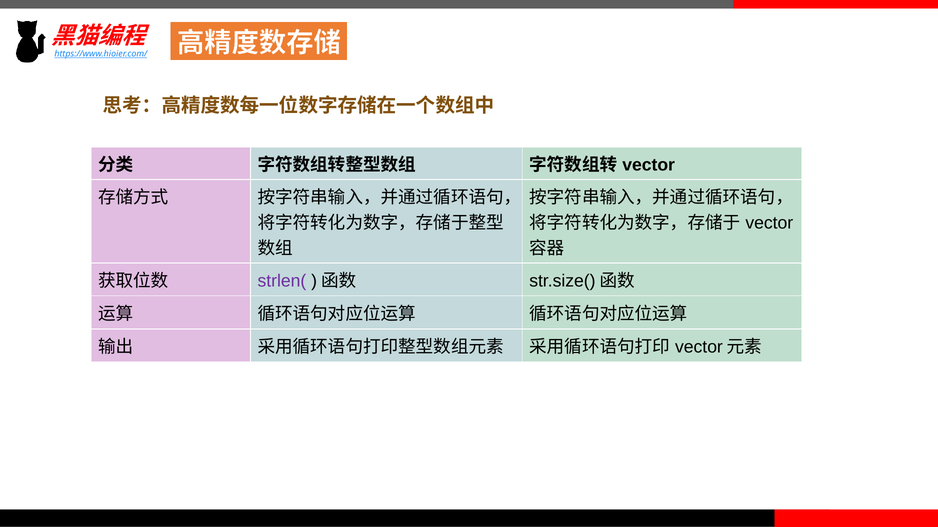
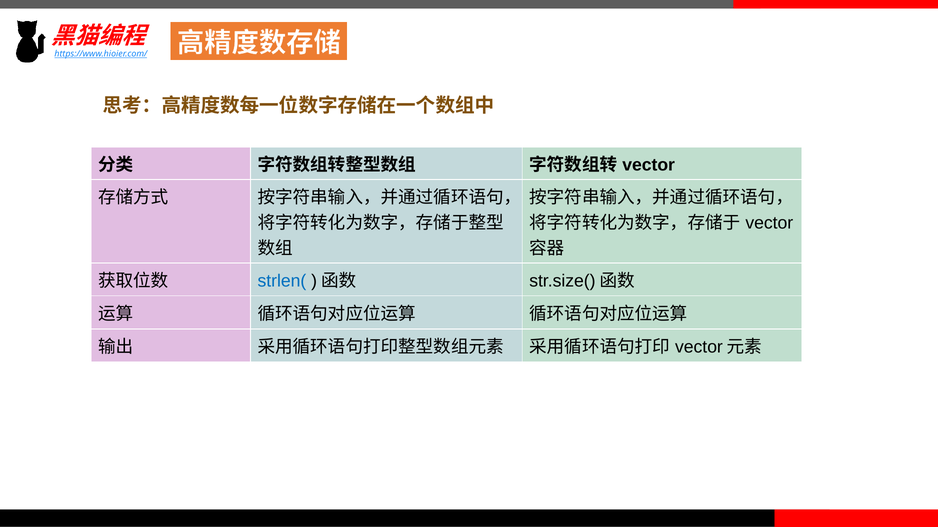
strlen( colour: purple -> blue (282, 281)
